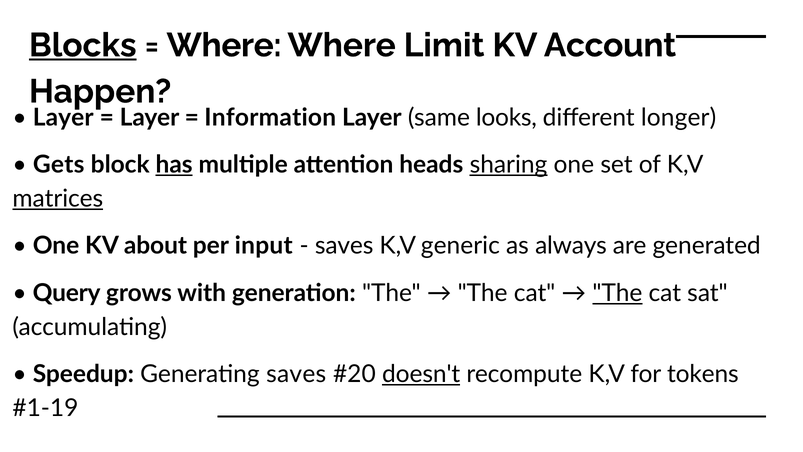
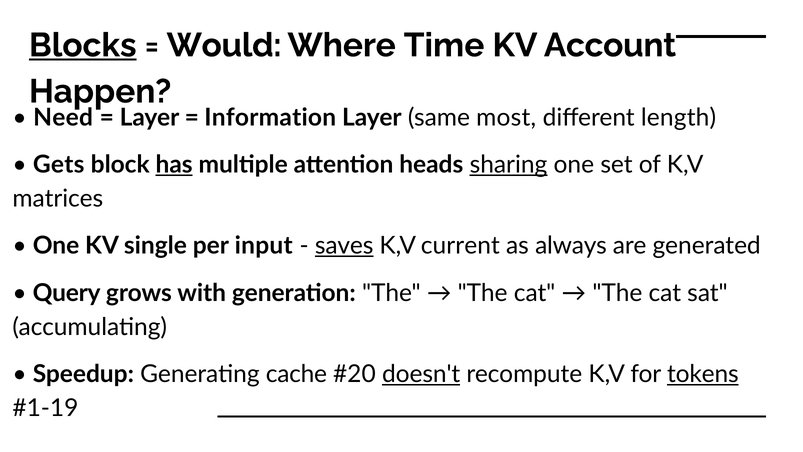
Where: Where -> Would (224, 45)
Limit: Limit -> Time (444, 45)
Layer: Layer -> Need (63, 118)
looks: looks -> most (506, 118)
longer: longer -> length (679, 118)
matrices underline: present -> none (58, 199)
about: about -> single (155, 246)
saves underline: none -> present (344, 246)
generic: generic -> current (460, 246)
The underline: present -> none (617, 293)
Generating saves: saves -> cache (296, 374)
tokens underline: none -> present (703, 374)
